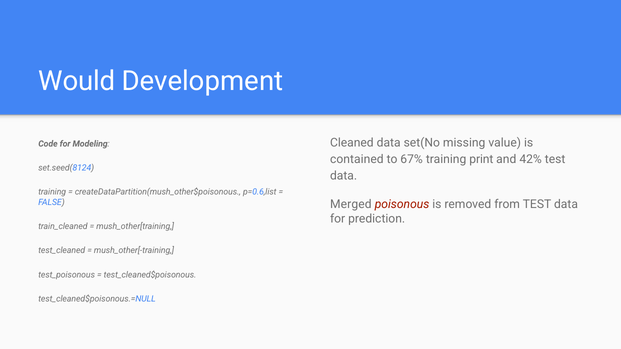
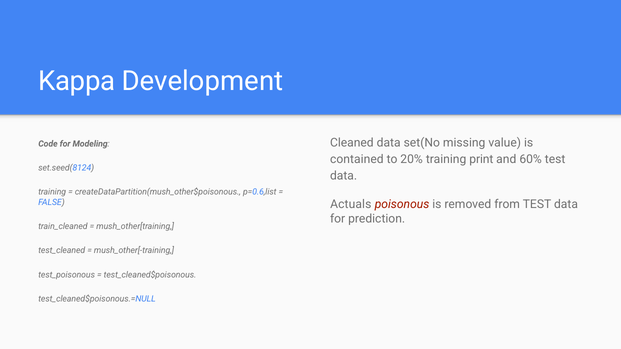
Would: Would -> Kappa (77, 81)
67%: 67% -> 20% (412, 159)
42%: 42% -> 60% (531, 159)
Merged: Merged -> Actuals (351, 204)
